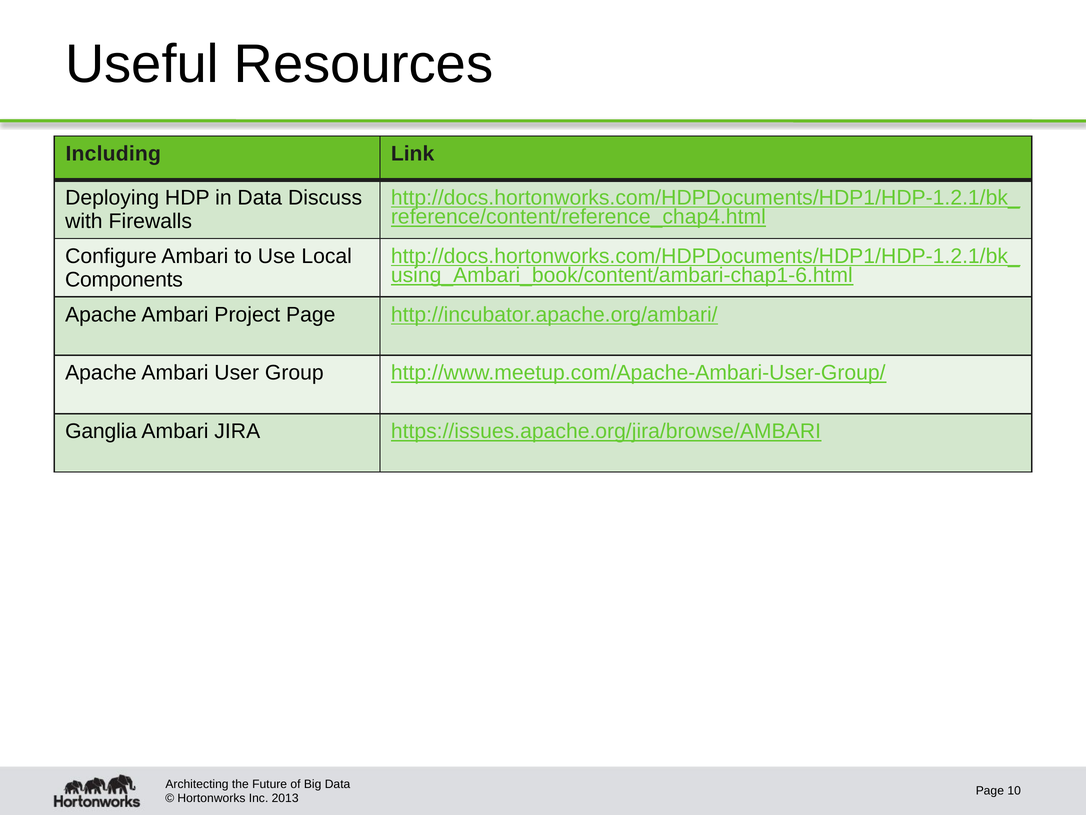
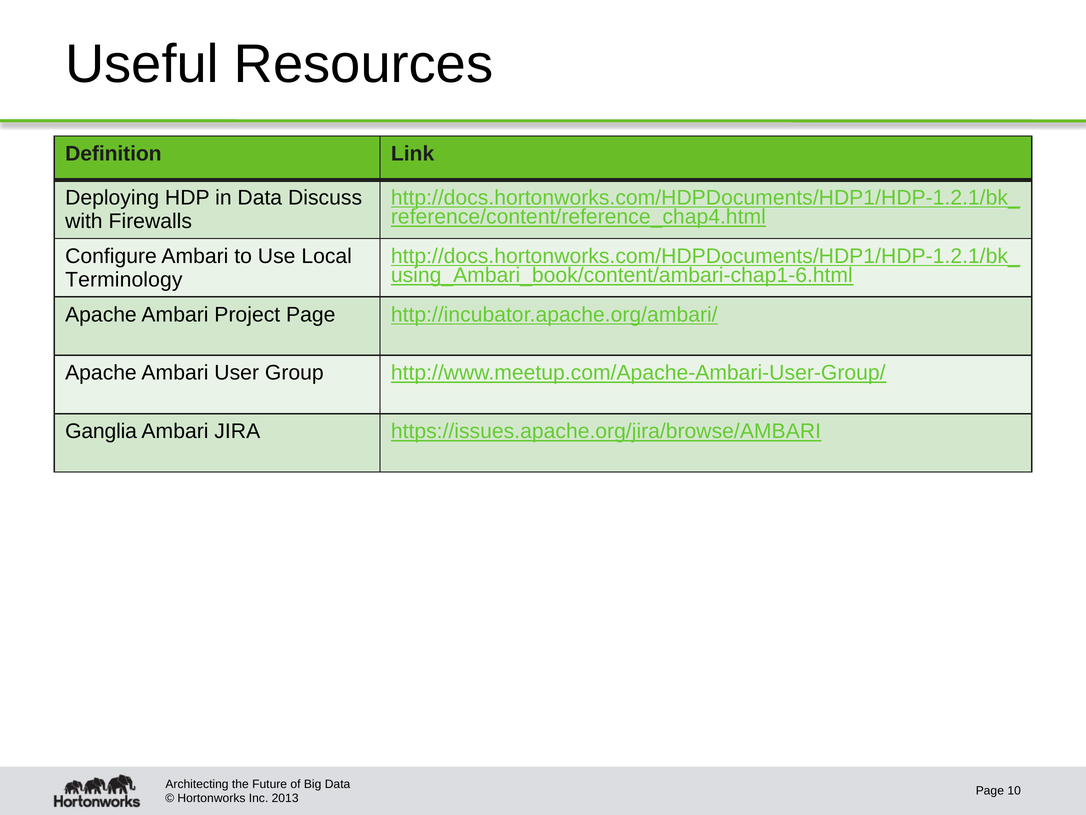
Including: Including -> Definition (113, 154)
Components: Components -> Terminology (124, 280)
